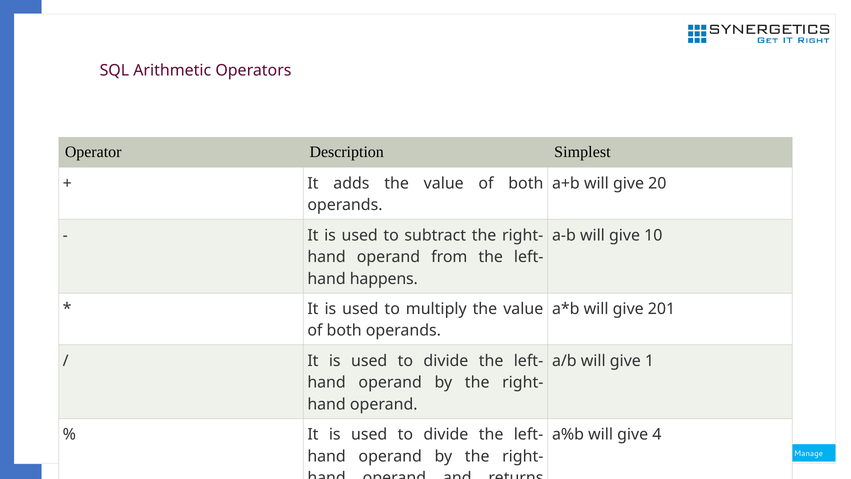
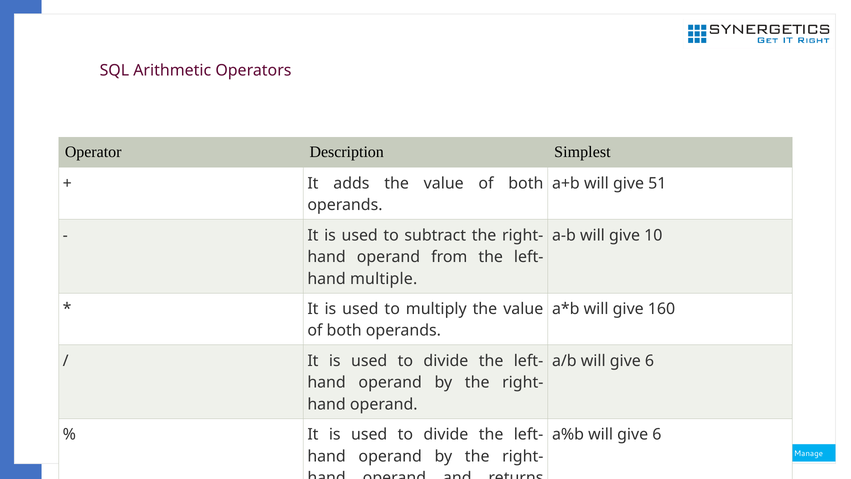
20: 20 -> 51 (657, 183)
happens: happens -> multiple (384, 279)
201: 201 -> 160 (661, 309)
a/b will give 1: 1 -> 6 (650, 361)
a%b will give 4: 4 -> 6 (657, 434)
